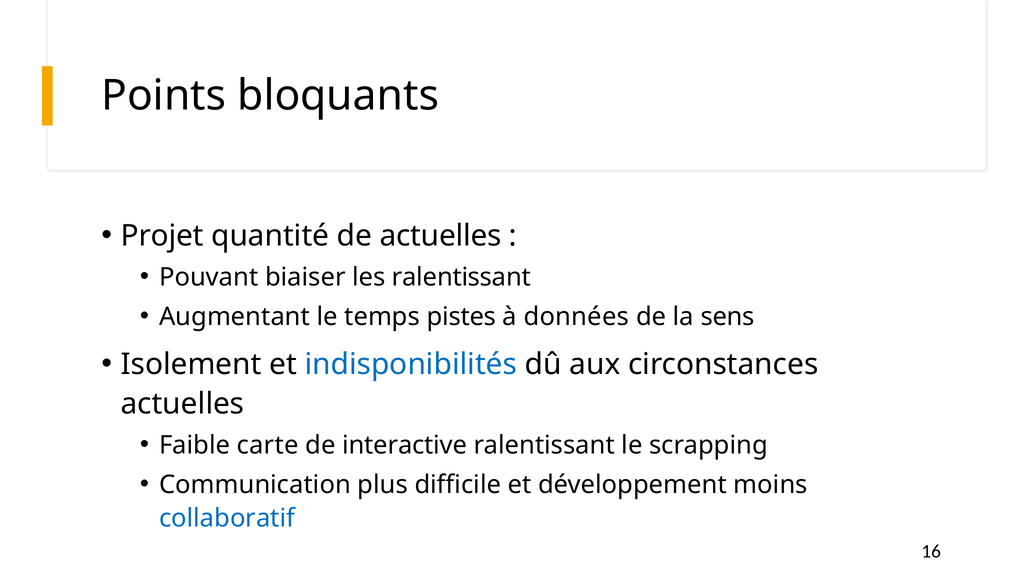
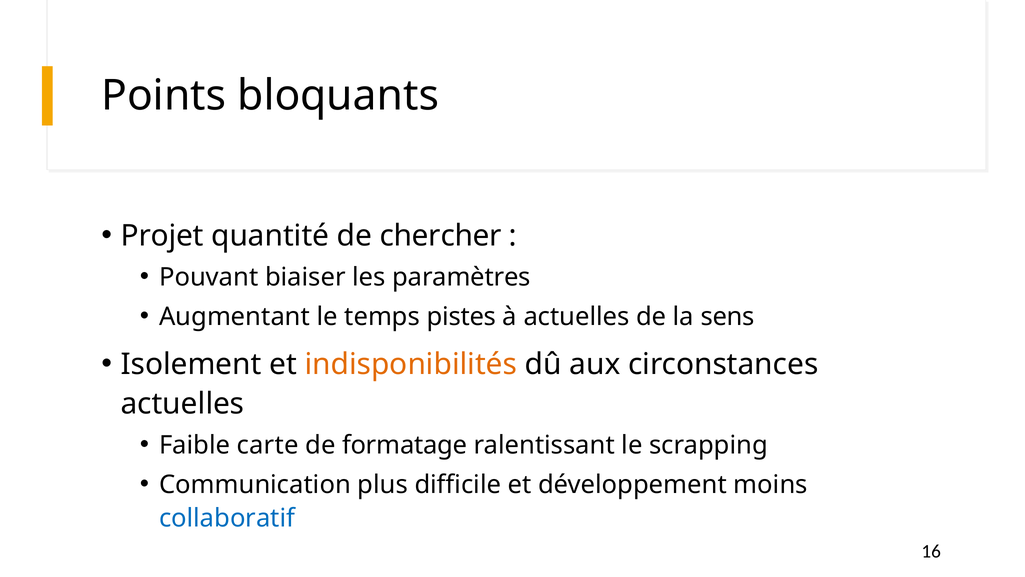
de actuelles: actuelles -> chercher (441, 236)
les ralentissant: ralentissant -> paramètres (461, 277)
à données: données -> actuelles (576, 316)
indisponibilités colour: blue -> orange (411, 364)
interactive: interactive -> formatage (405, 445)
